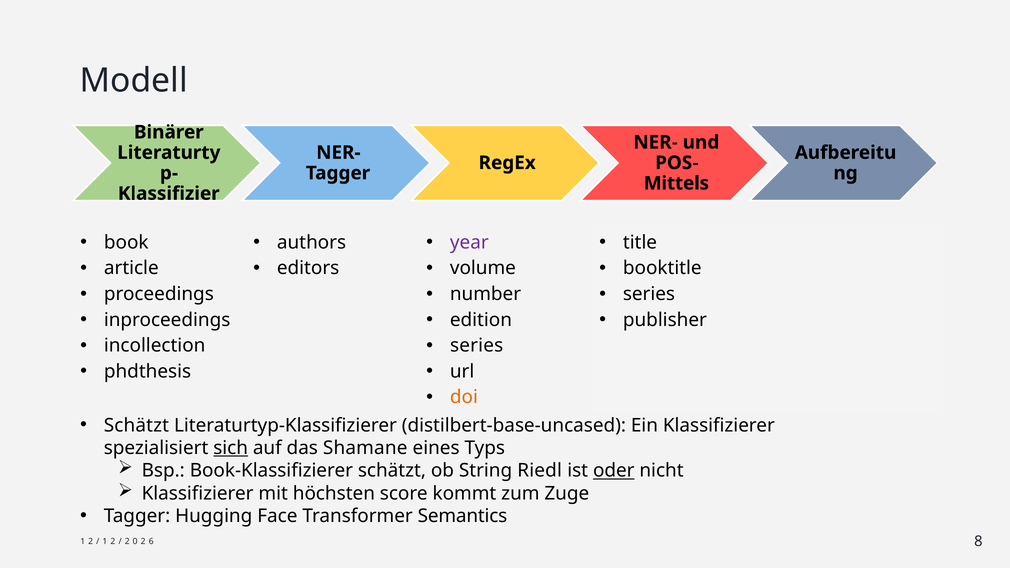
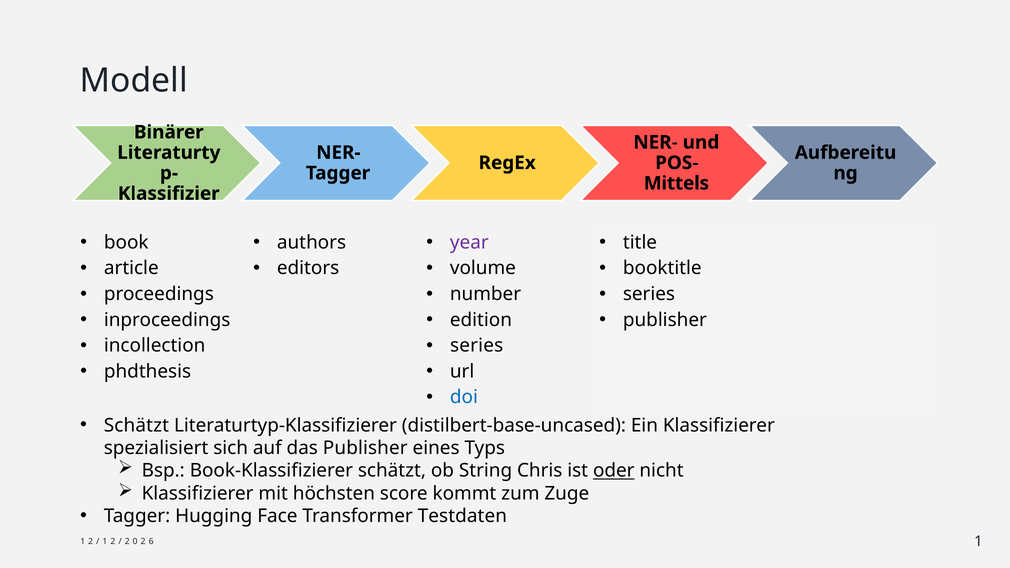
doi colour: orange -> blue (464, 397)
sich underline: present -> none (231, 448)
das Shamane: Shamane -> Publisher (365, 448)
Riedl: Riedl -> Chris (540, 471)
Semantics: Semantics -> Testdaten (462, 516)
8: 8 -> 1 (978, 542)
